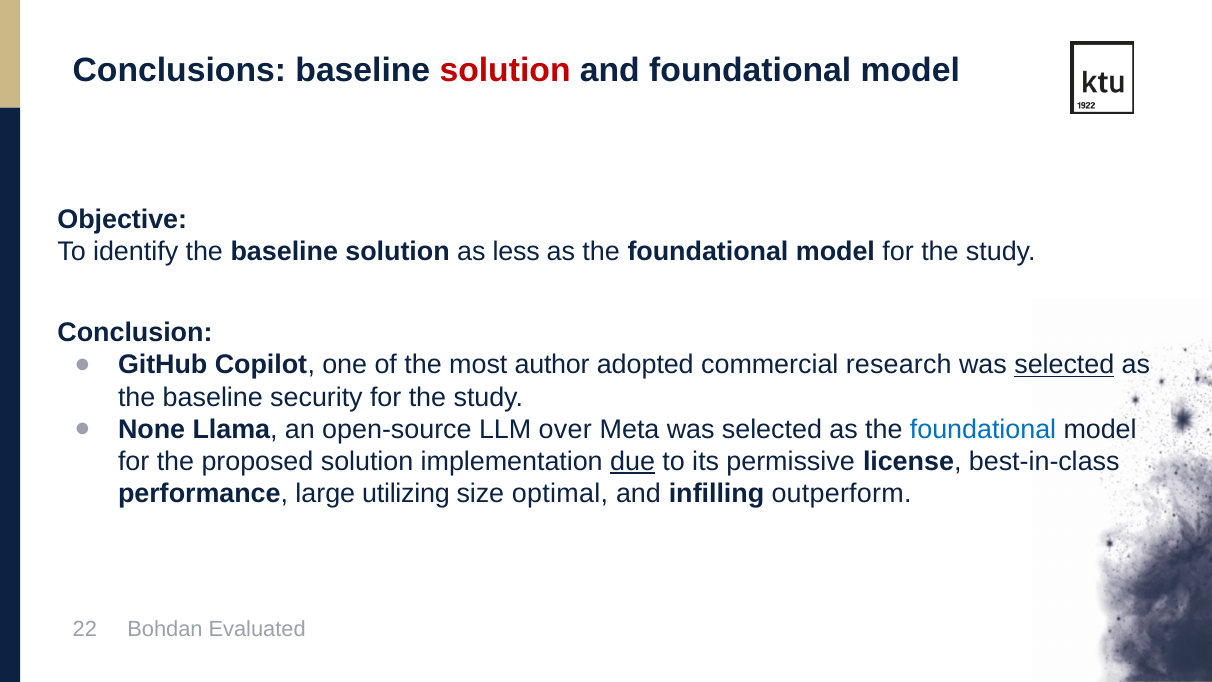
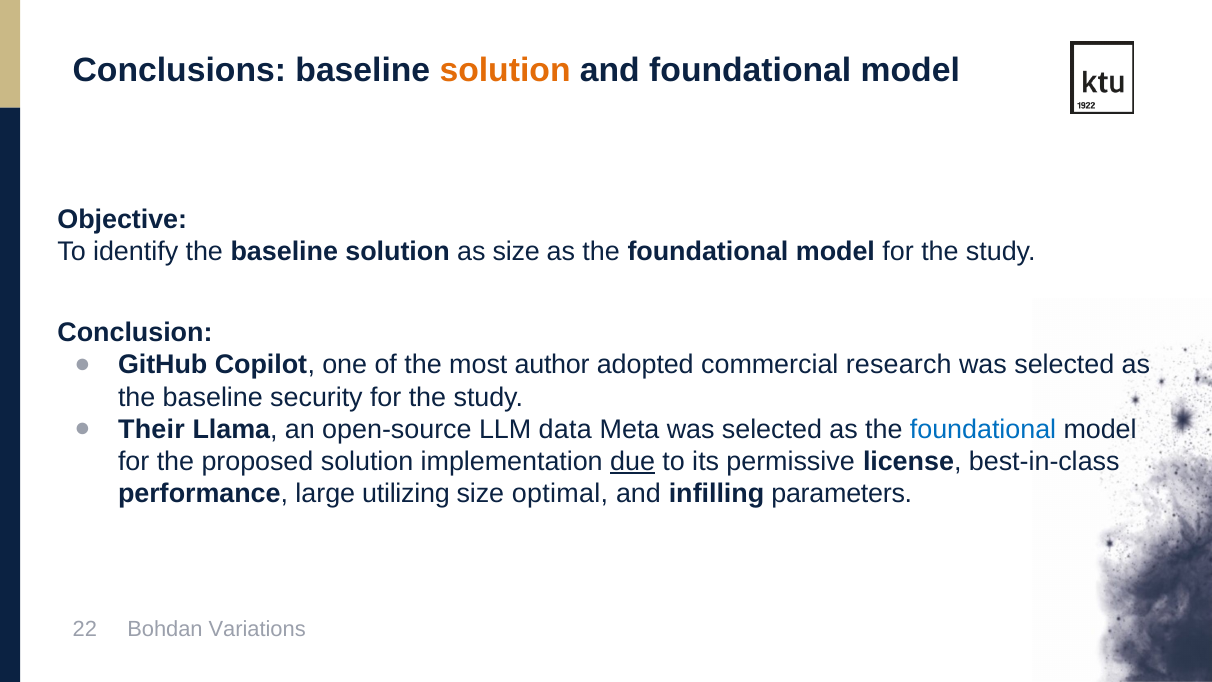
solution colour: red -> orange (505, 71)
as less: less -> size (516, 252)
selected underline: present -> none (1064, 365)
None: None -> Their (151, 429)
over: over -> data (565, 429)
outperform: outperform -> parameters (842, 494)
Evaluated: Evaluated -> Variations (257, 630)
